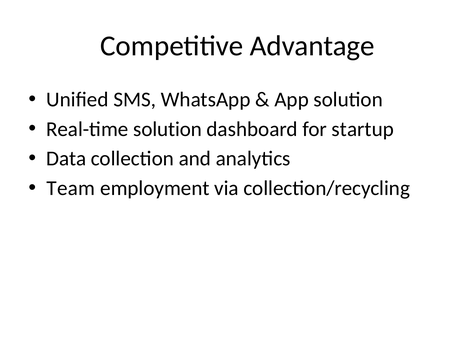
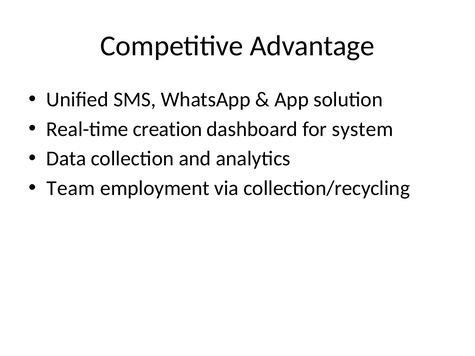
Real-time solution: solution -> creation (168, 129)
startup: startup -> system (363, 129)
